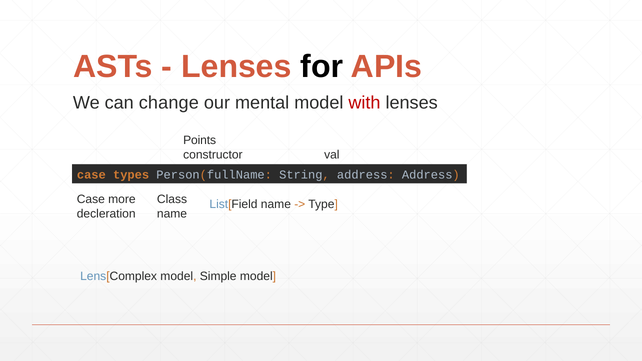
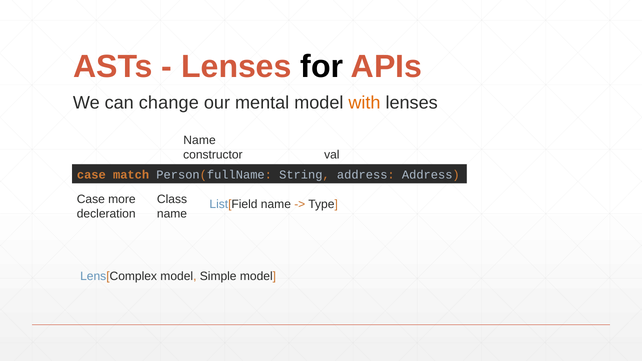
with colour: red -> orange (364, 103)
Points: Points -> Name (200, 140)
types: types -> match (131, 175)
